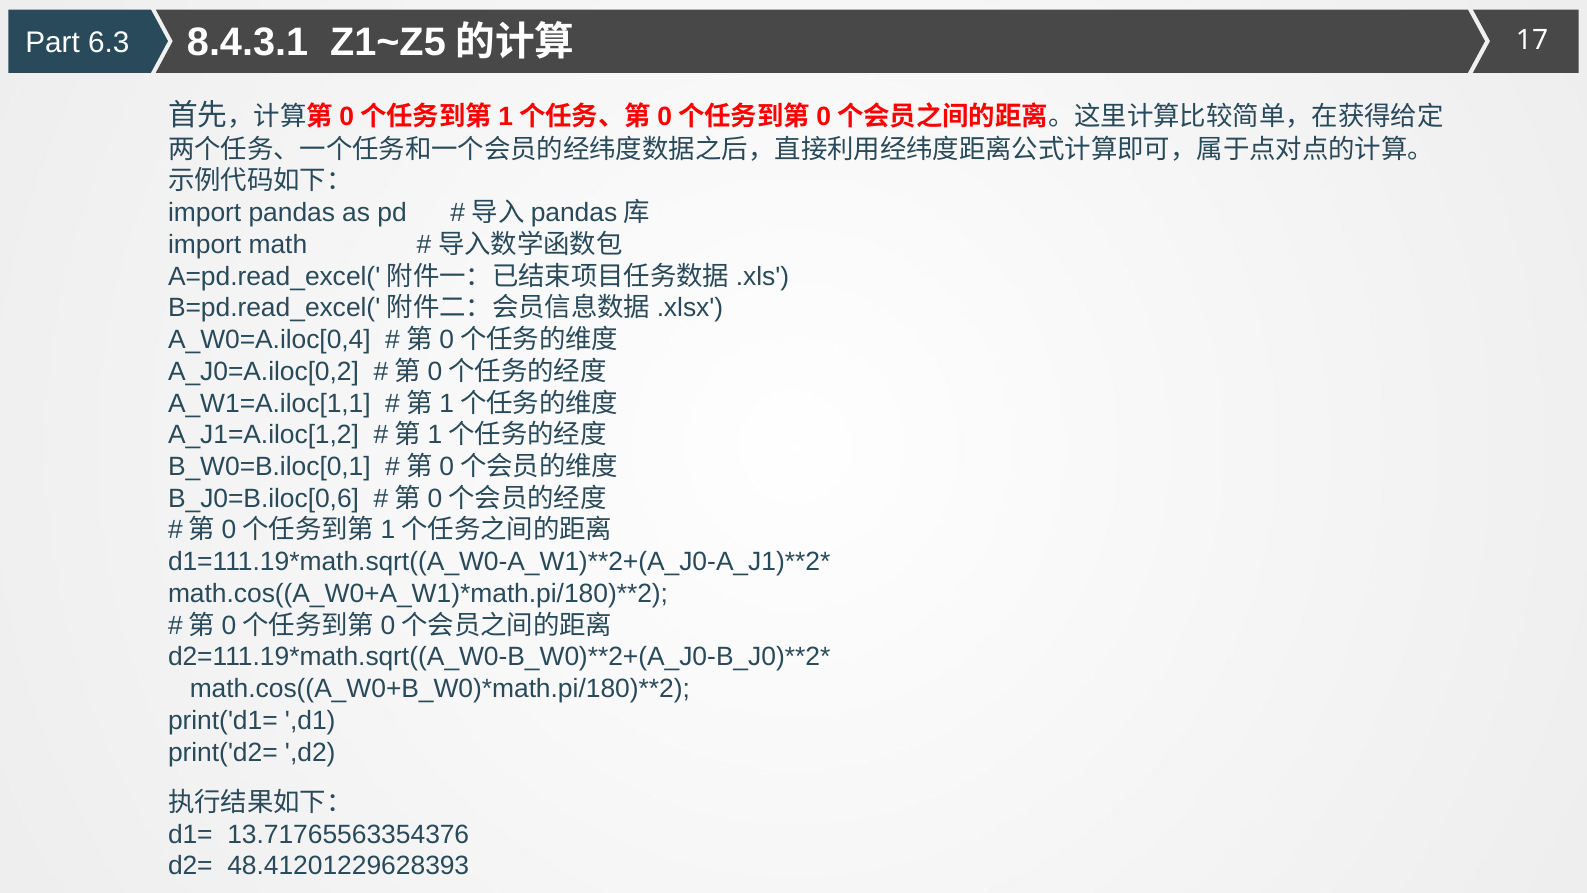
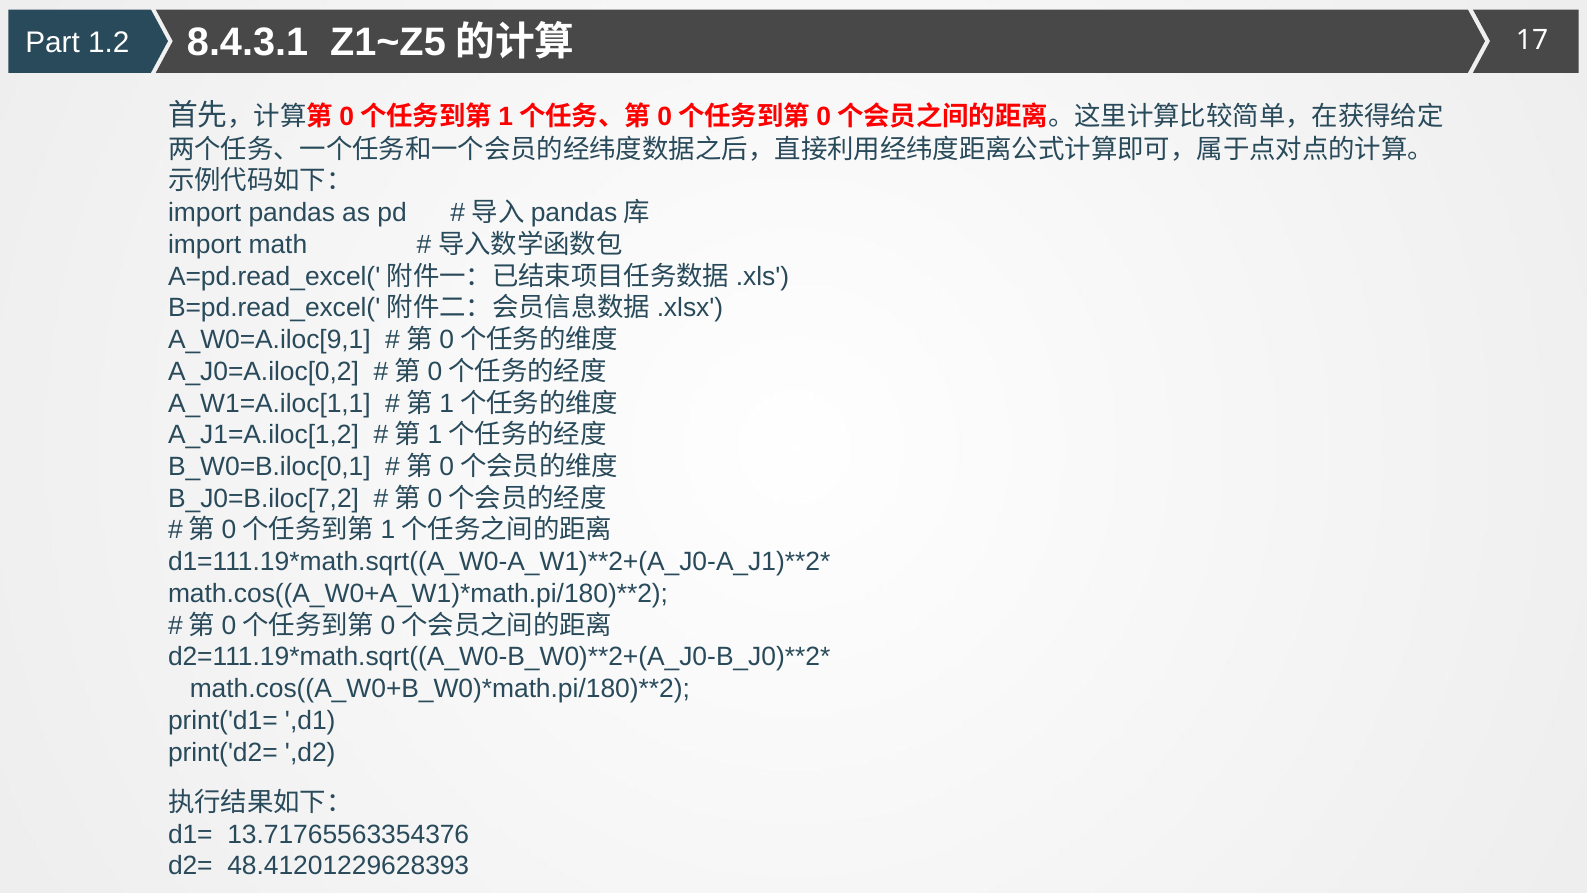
6.3: 6.3 -> 1.2 (109, 43)
A_W0=A.iloc[0,4: A_W0=A.iloc[0,4 -> A_W0=A.iloc[9,1 (269, 340)
B_J0=B.iloc[0,6: B_J0=B.iloc[0,6 -> B_J0=B.iloc[7,2 (264, 498)
